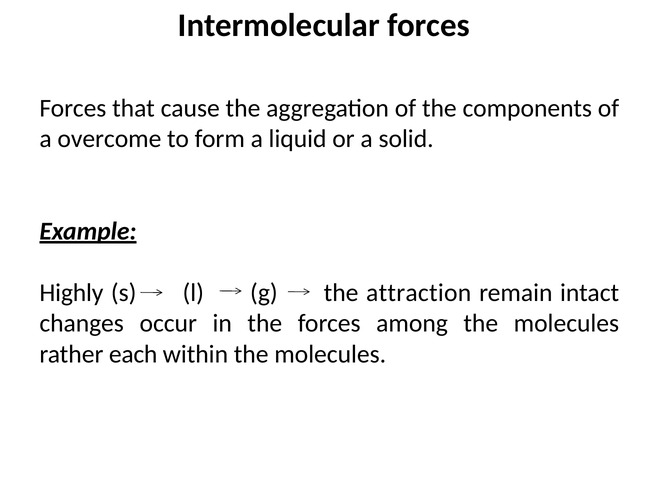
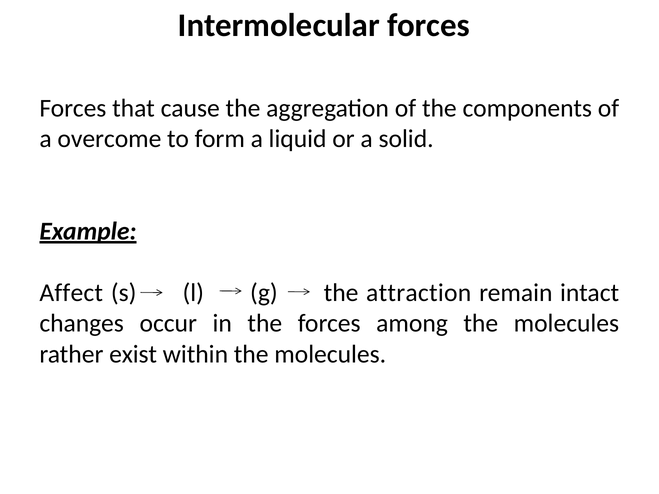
Highly: Highly -> Affect (71, 293)
each: each -> exist (133, 354)
